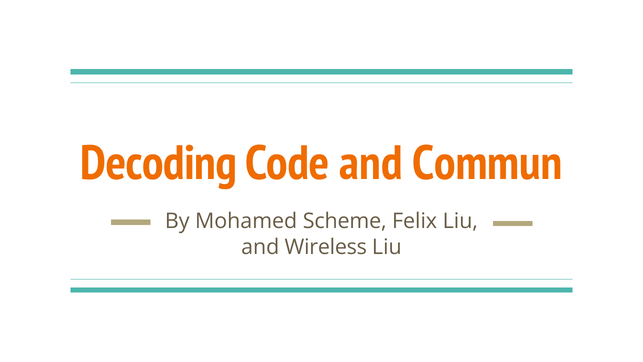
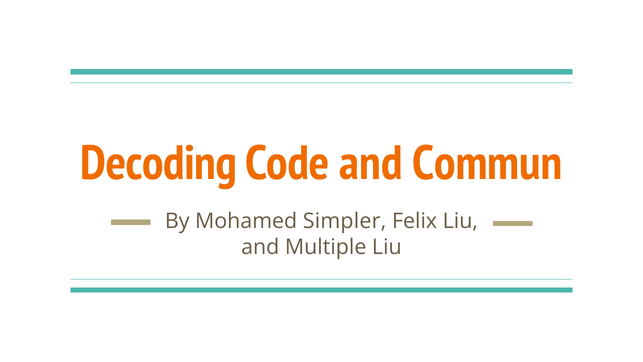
Scheme: Scheme -> Simpler (345, 221)
Wireless: Wireless -> Multiple (326, 247)
